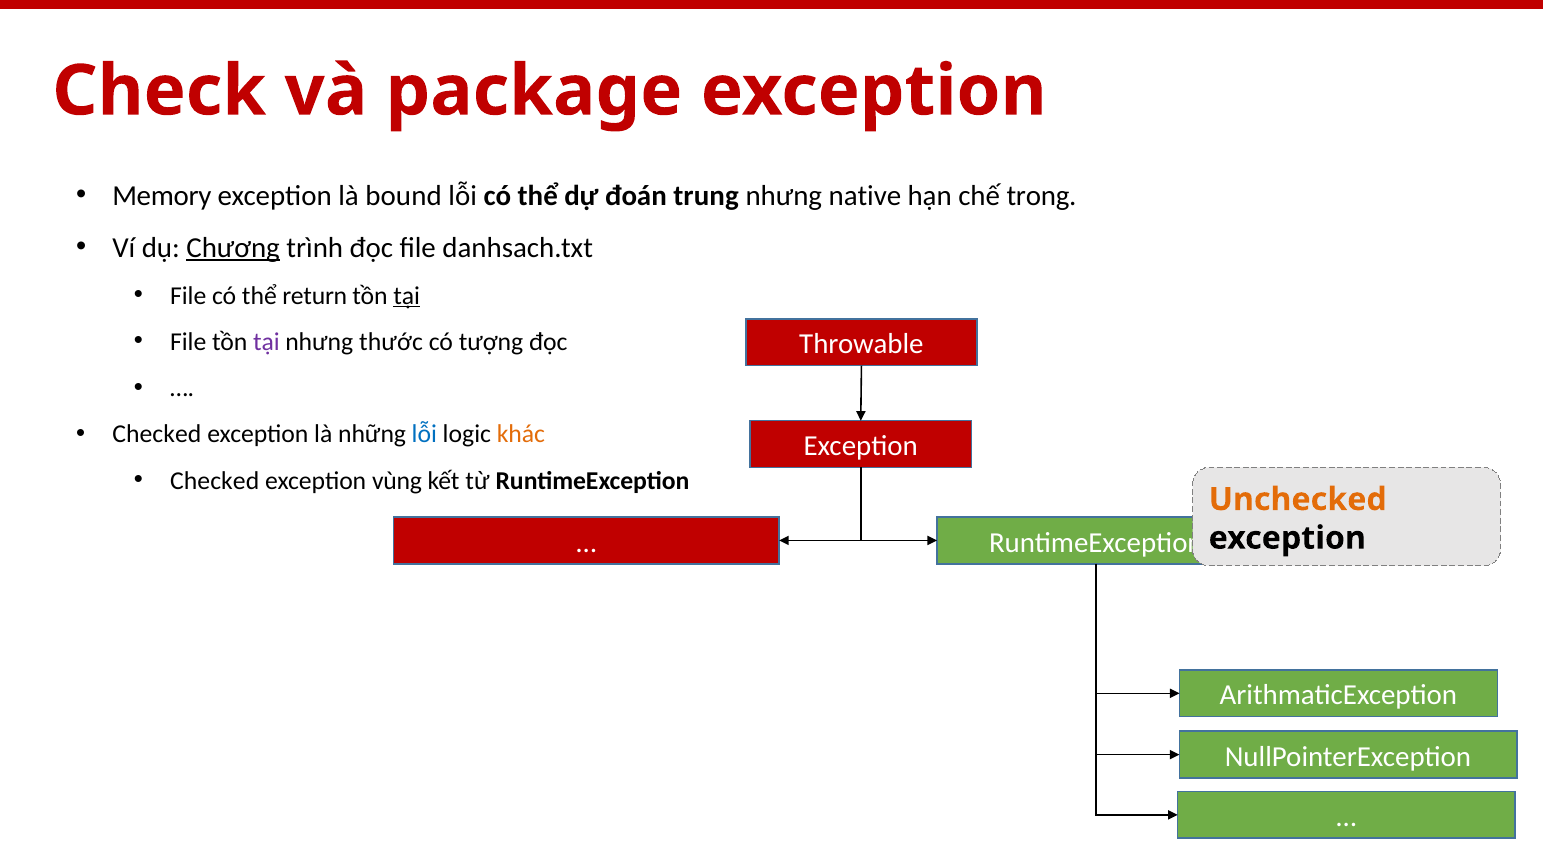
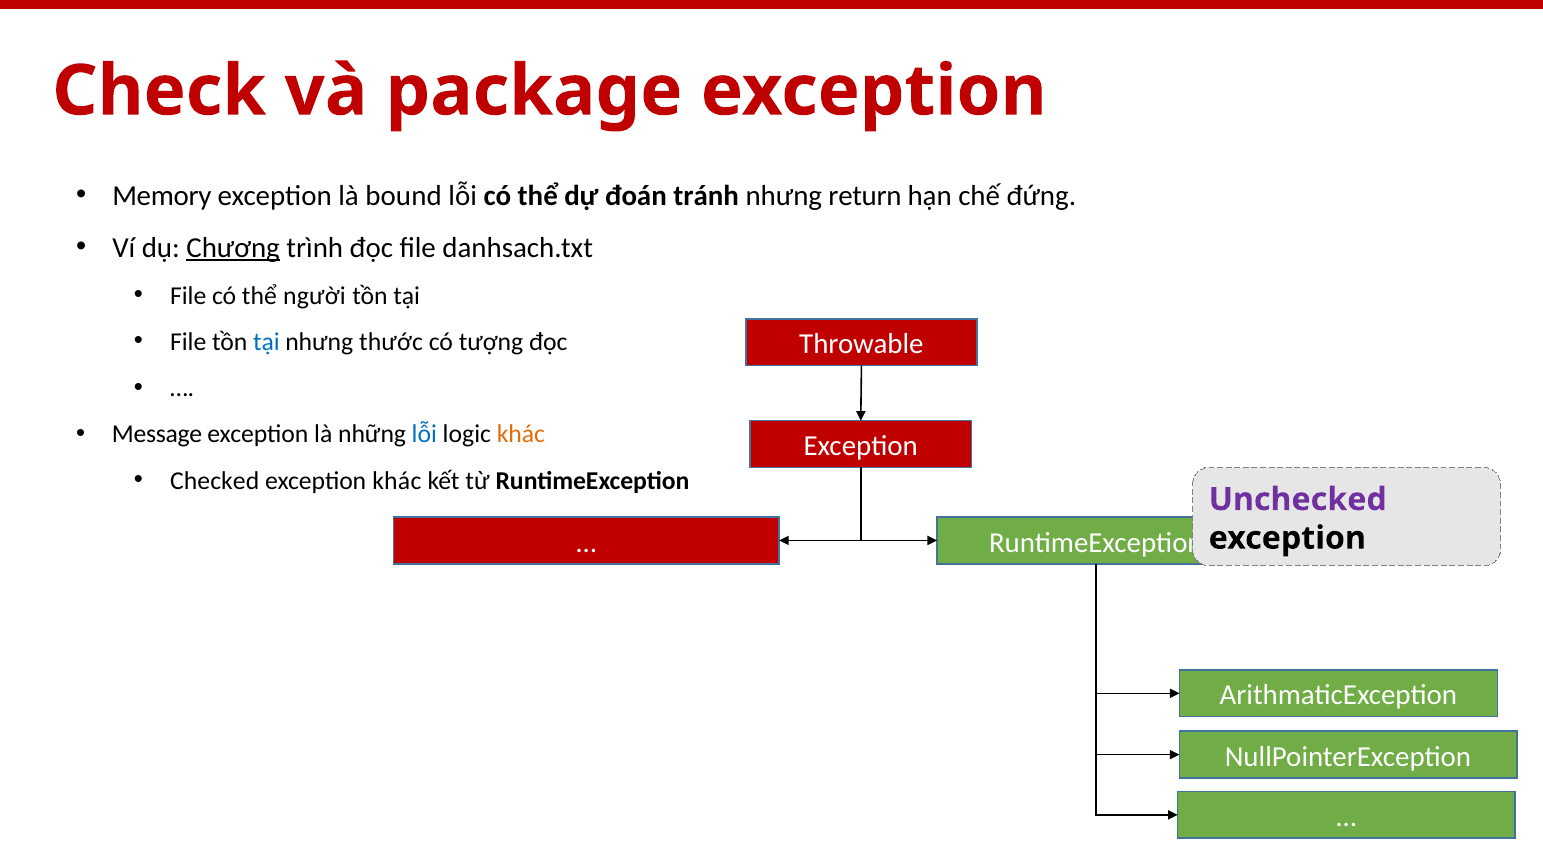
trung: trung -> tránh (706, 196)
native: native -> return (865, 196)
trong: trong -> đứng (1041, 196)
return: return -> người (314, 296)
tại underline: present -> none (407, 296)
tại colour: purple -> blue (266, 342)
Checked: Checked -> Message (157, 434)
exception vùng: vùng -> khác (397, 481)
Unchecked colour: orange -> purple (1298, 499)
